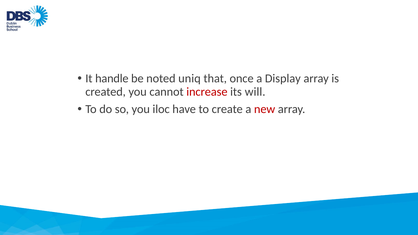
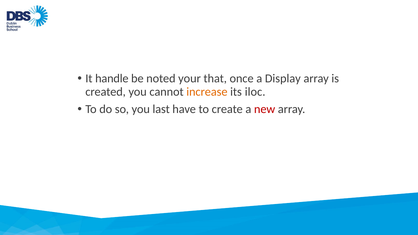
uniq: uniq -> your (190, 79)
increase colour: red -> orange (207, 92)
will: will -> iloc (255, 92)
iloc: iloc -> last (161, 109)
